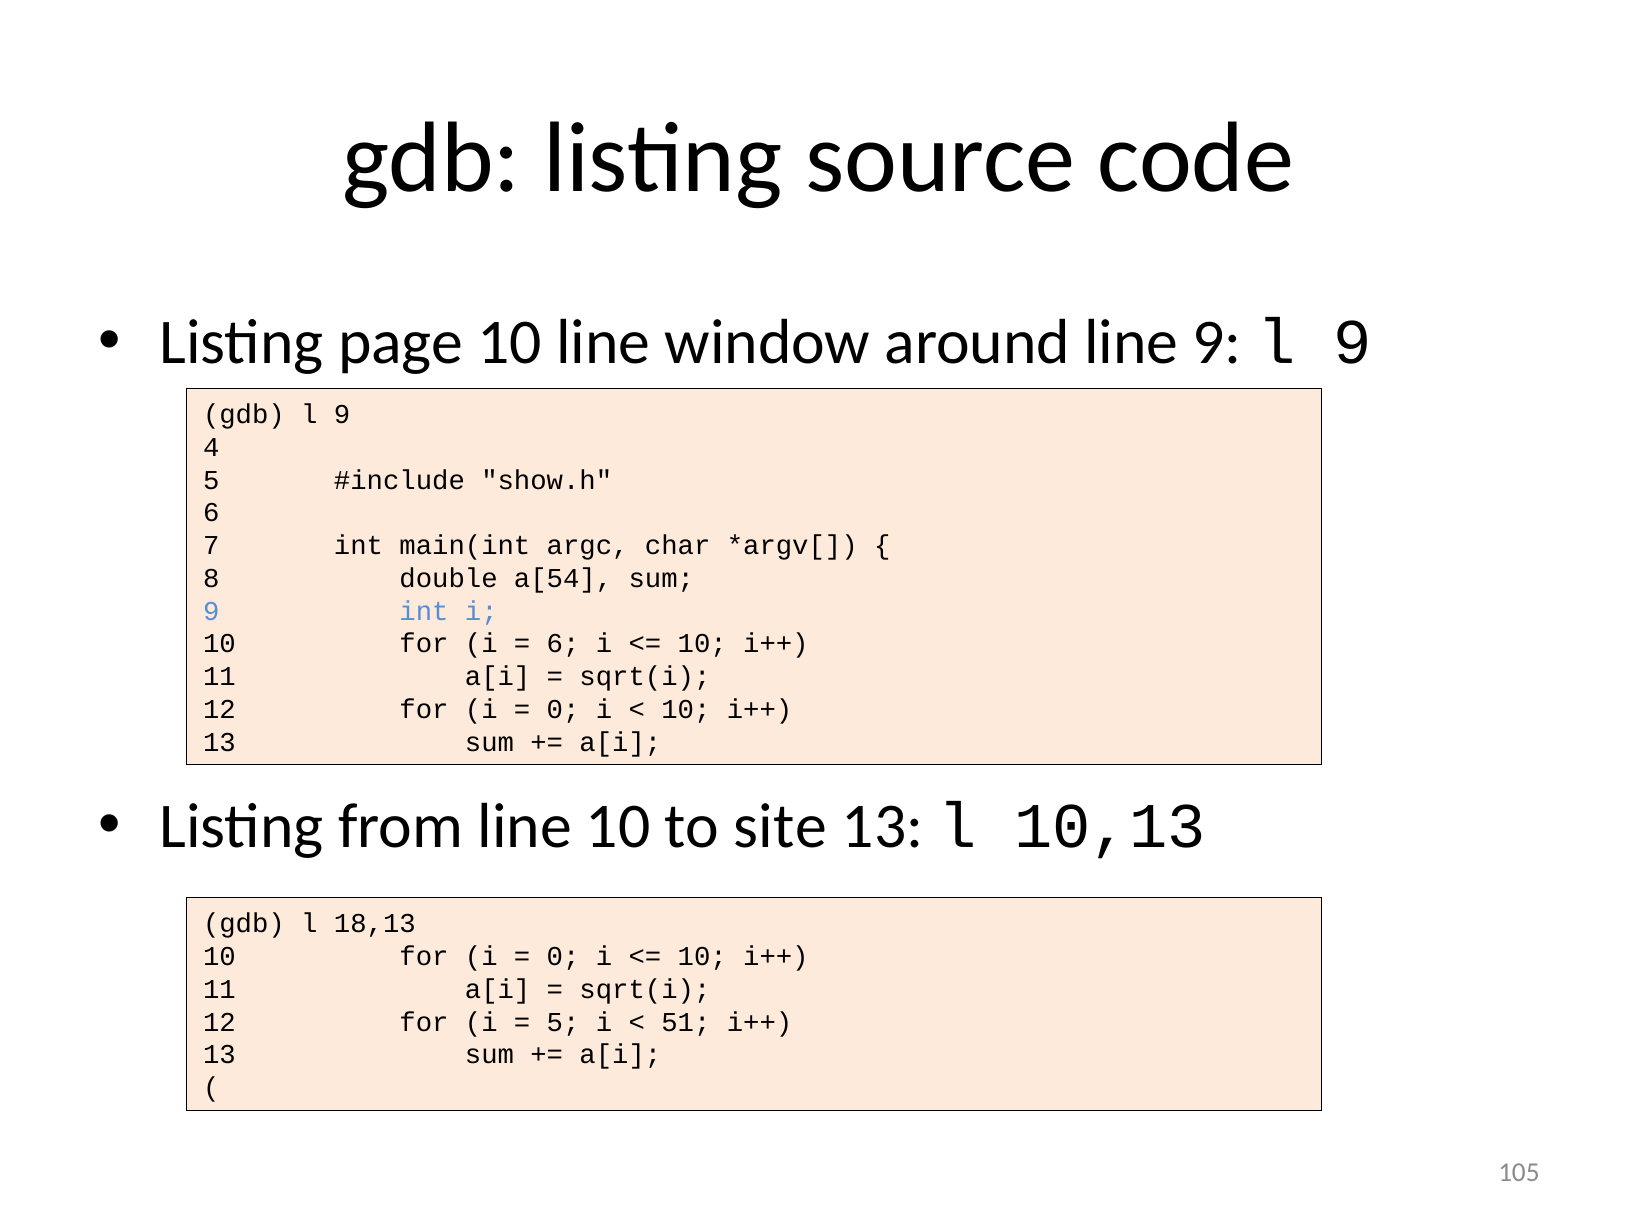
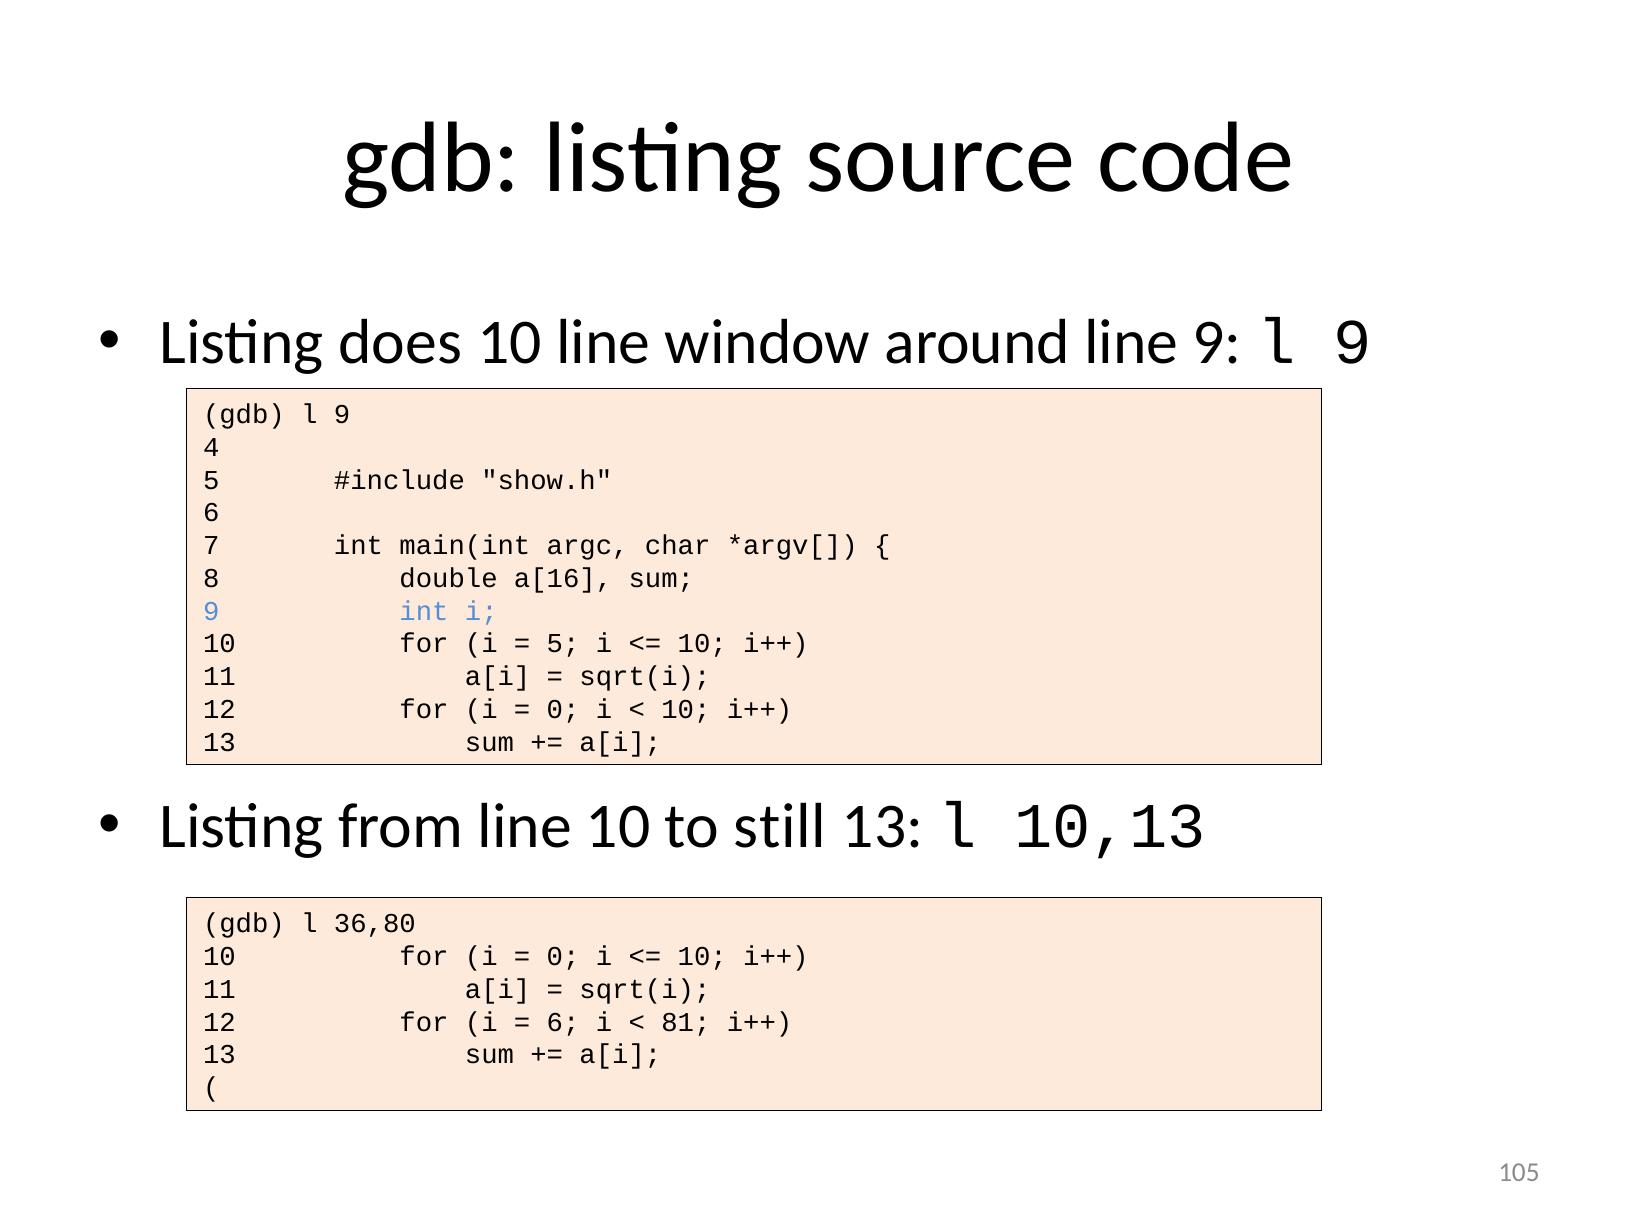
page: page -> does (400, 343)
a[54: a[54 -> a[16 (563, 579)
6: 6 -> 5 (563, 644)
site: site -> still (780, 827)
18,13: 18,13 -> 36,80 (375, 924)
5: 5 -> 6 (563, 1023)
51: 51 -> 81 (686, 1023)
